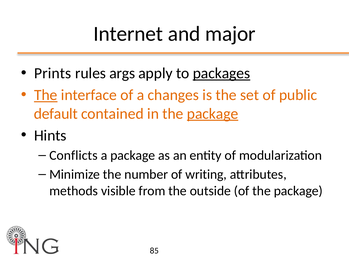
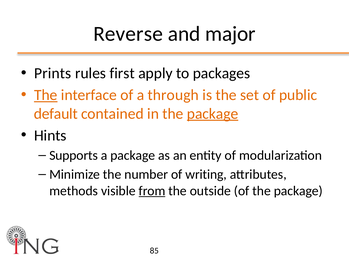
Internet: Internet -> Reverse (128, 34)
args: args -> first (122, 73)
packages underline: present -> none (222, 73)
changes: changes -> through (173, 95)
Conflicts: Conflicts -> Supports (74, 155)
from underline: none -> present (152, 191)
